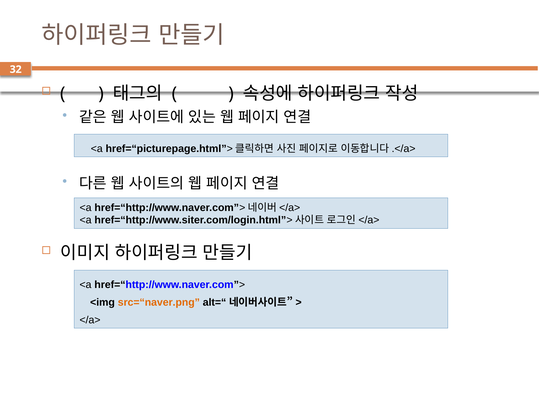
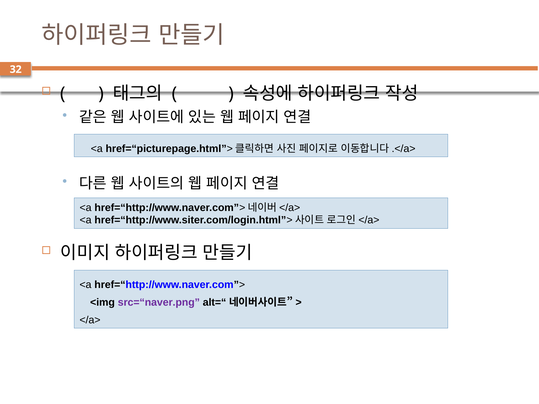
src=“naver.png colour: orange -> purple (159, 303)
